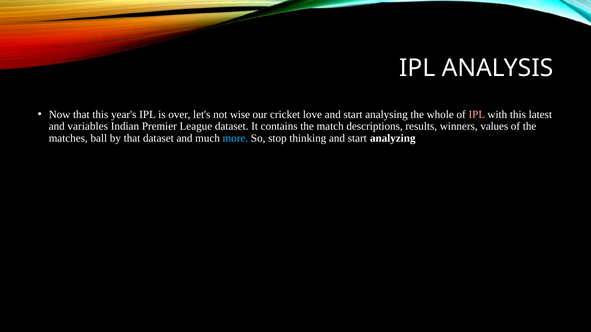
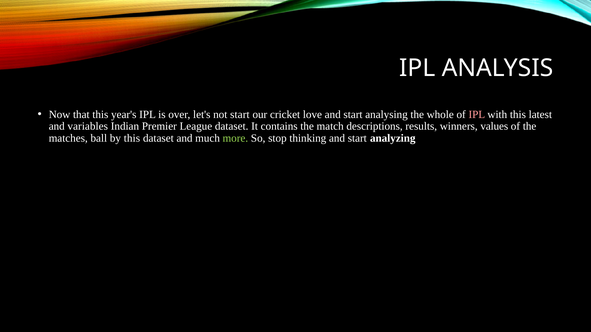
not wise: wise -> start (240, 115)
by that: that -> this (132, 138)
more colour: light blue -> light green (235, 138)
